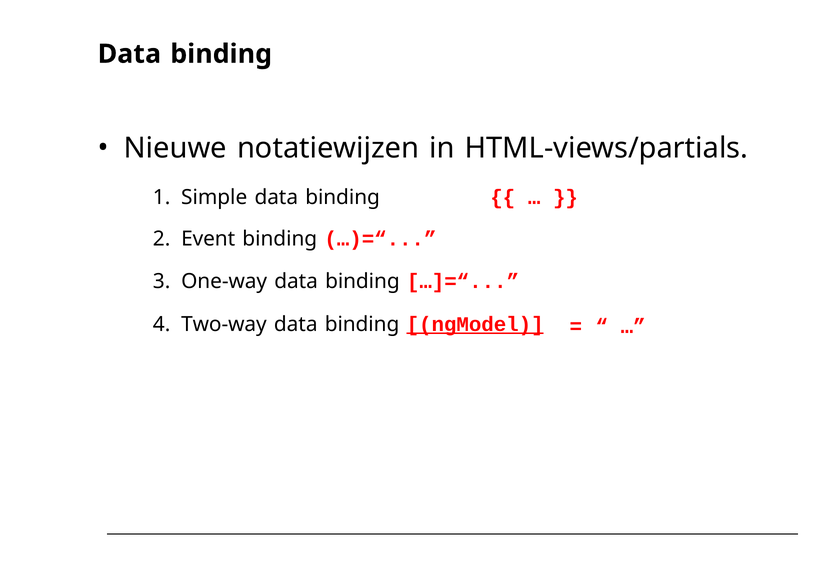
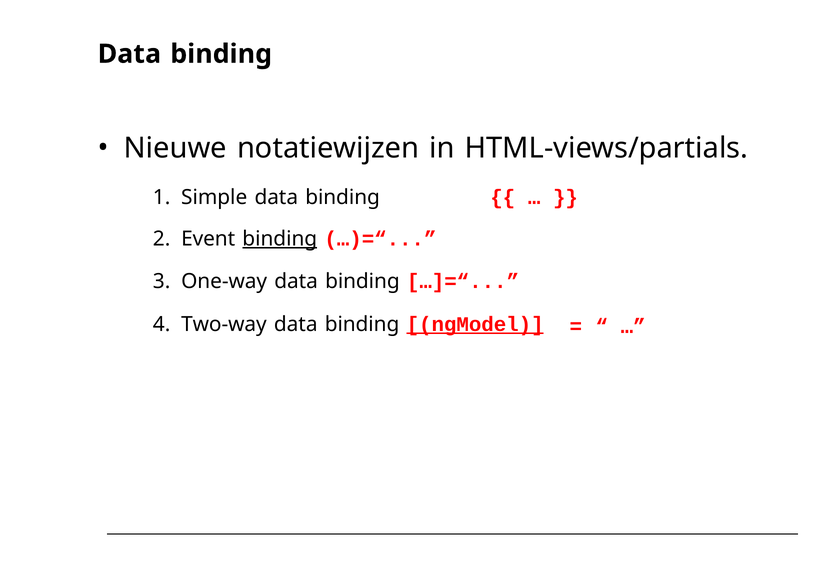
binding underline: none -> present (280, 239)
